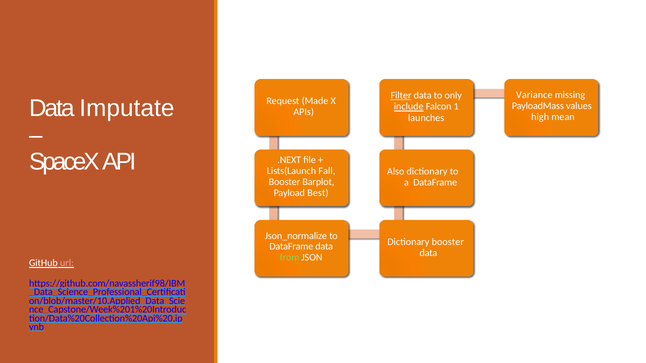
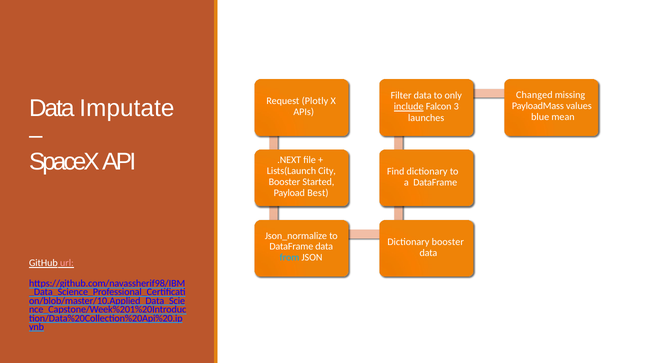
Variance: Variance -> Changed (534, 95)
Filter underline: present -> none (401, 96)
Made: Made -> Plotly (315, 101)
1: 1 -> 3 (456, 107)
high: high -> blue (540, 117)
Fall: Fall -> City (327, 171)
Also: Also -> Find (396, 172)
Barplot: Barplot -> Started (318, 182)
from colour: light green -> light blue (290, 258)
